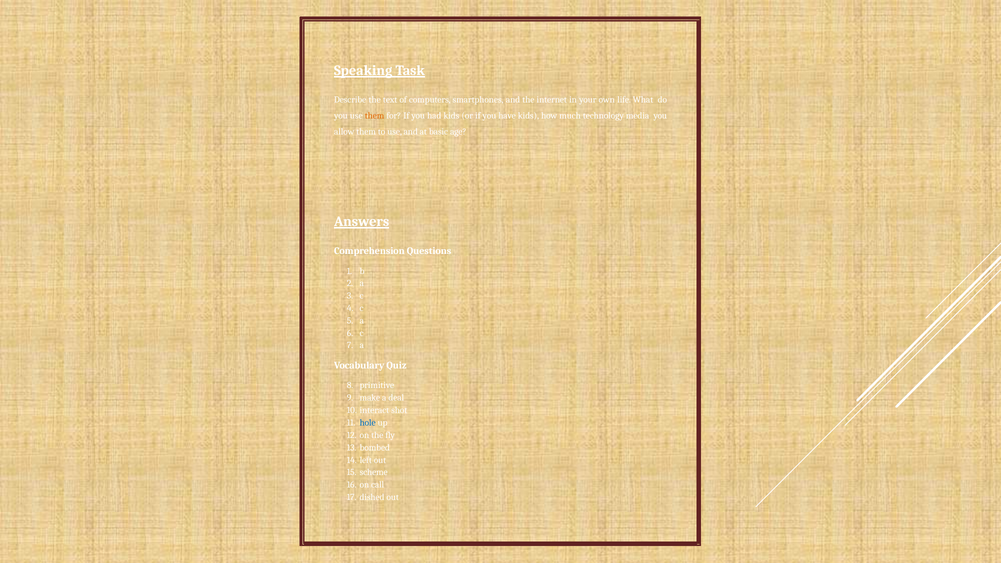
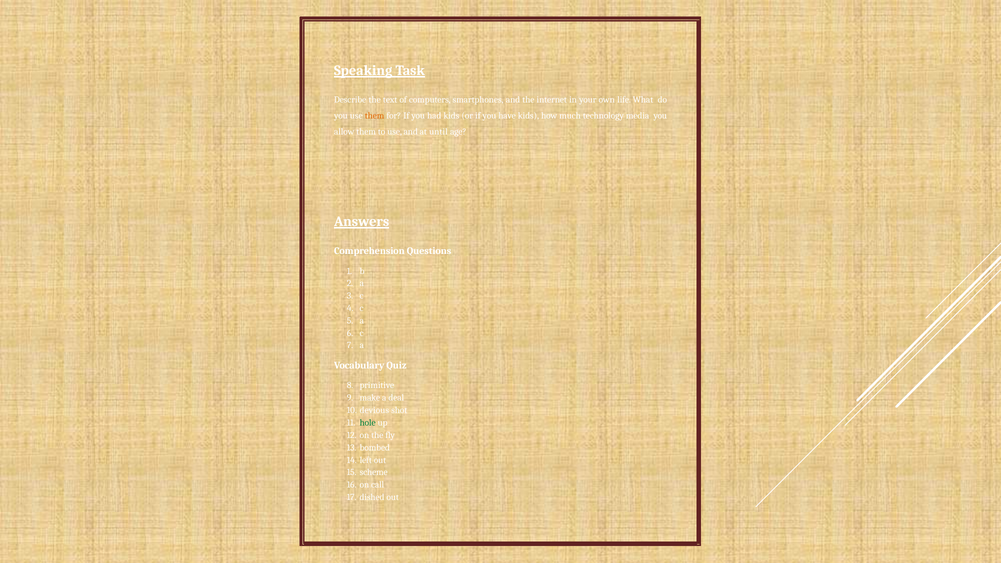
basic: basic -> until (438, 132)
interact: interact -> devious (374, 410)
hole colour: blue -> green (368, 423)
